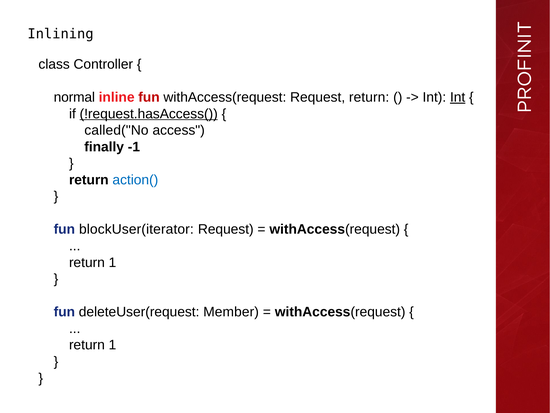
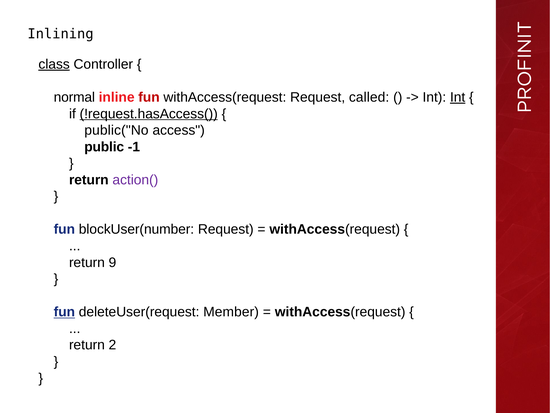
class underline: none -> present (54, 64)
Request return: return -> called (369, 97)
called("No: called("No -> public("No (116, 130)
finally: finally -> public (104, 147)
action( colour: blue -> purple (135, 180)
blockUser(iterator: blockUser(iterator -> blockUser(number (136, 229)
1: 1 -> 9 (112, 262)
fun underline: none -> present (64, 312)
1: 1 -> 2 (112, 345)
